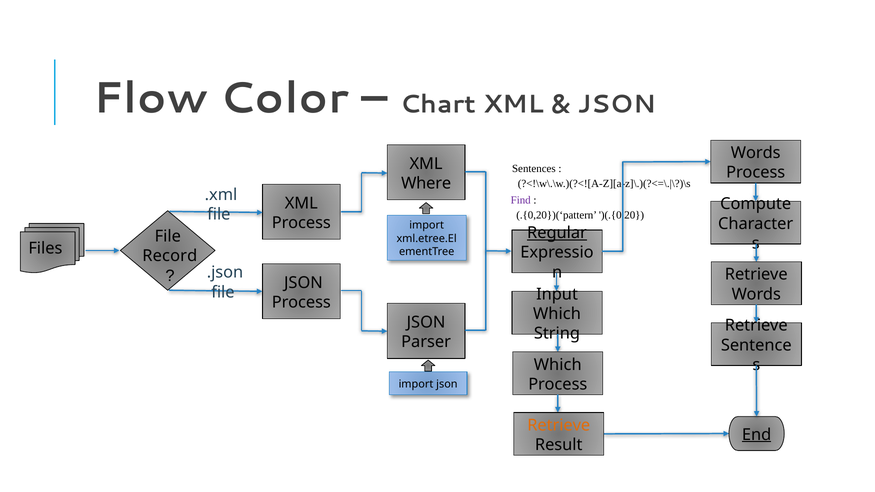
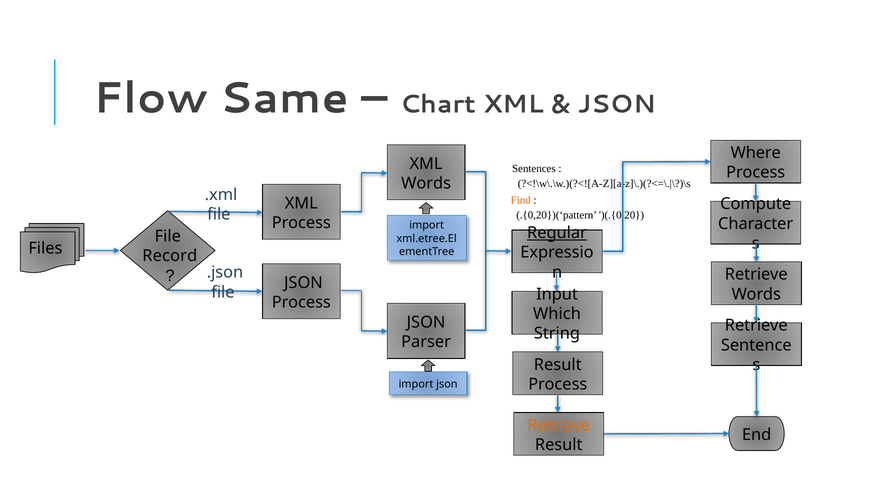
Color: Color -> Same (284, 98)
Words: Words -> Where (756, 153)
Where: Where -> Words (426, 183)
Find colour: purple -> orange (521, 200)
Which: Which -> Result (558, 365)
End underline: present -> none (757, 435)
